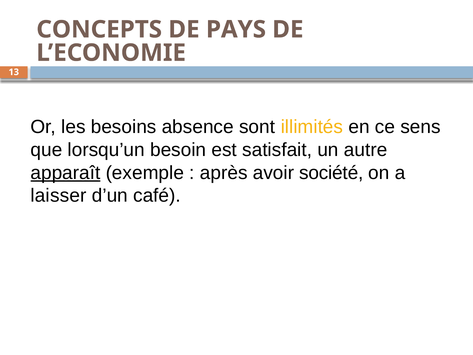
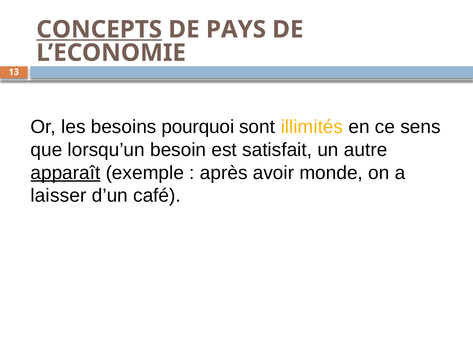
CONCEPTS underline: none -> present (99, 29)
absence: absence -> pourquoi (198, 127)
société: société -> monde (331, 173)
